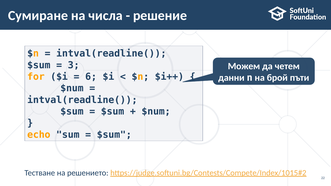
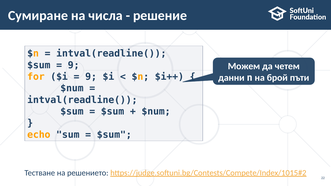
3: 3 -> 9 (74, 65)
6: 6 -> 9 (91, 77)
